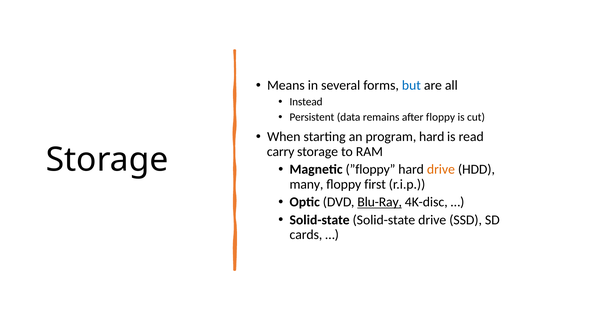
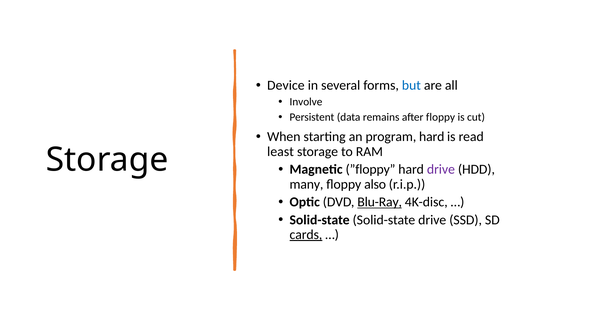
Means: Means -> Device (286, 85)
Instead: Instead -> Involve (306, 102)
carry: carry -> least (281, 152)
drive colour: orange -> purple (441, 170)
first: first -> also (375, 184)
cards underline: none -> present (306, 235)
